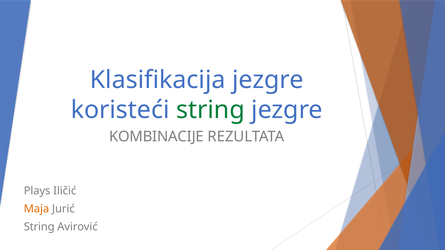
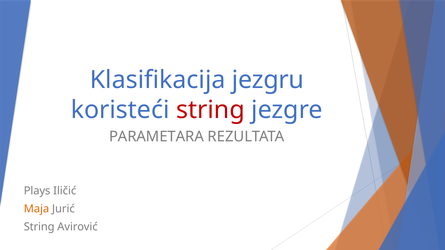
Klasifikacija jezgre: jezgre -> jezgru (268, 80)
string colour: green -> red (210, 110)
KOMBINACIJE: KOMBINACIJE -> PARAMETARA (156, 137)
